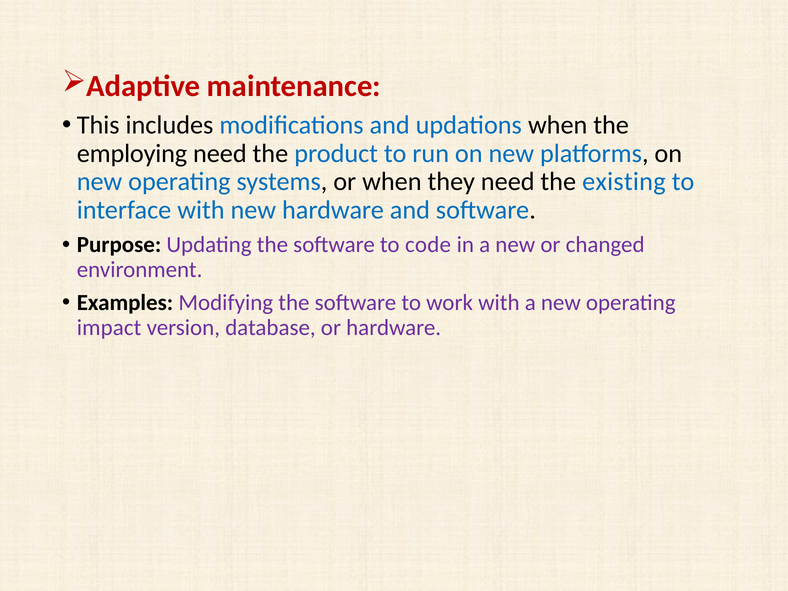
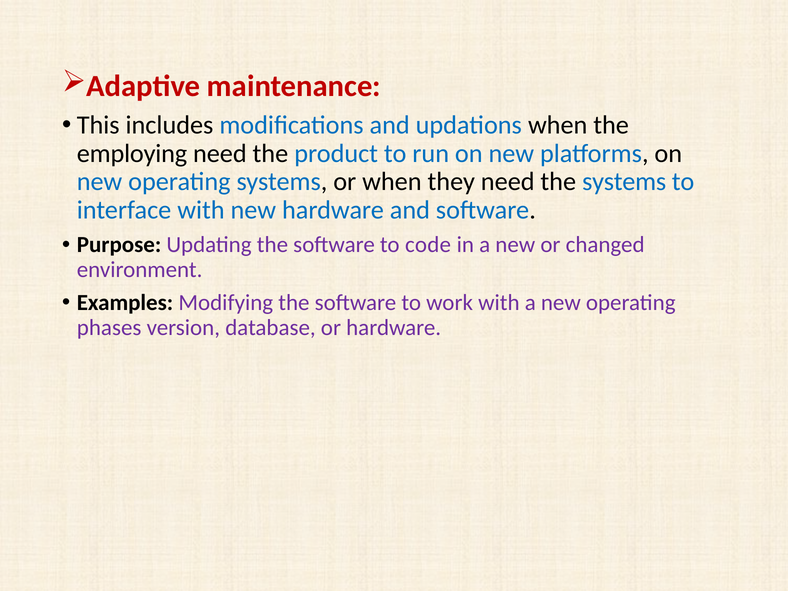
the existing: existing -> systems (624, 182)
impact: impact -> phases (109, 328)
